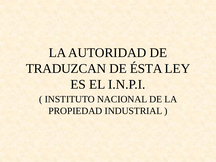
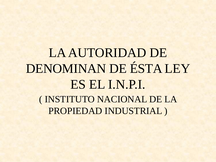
TRADUZCAN: TRADUZCAN -> DENOMINAN (66, 69)
